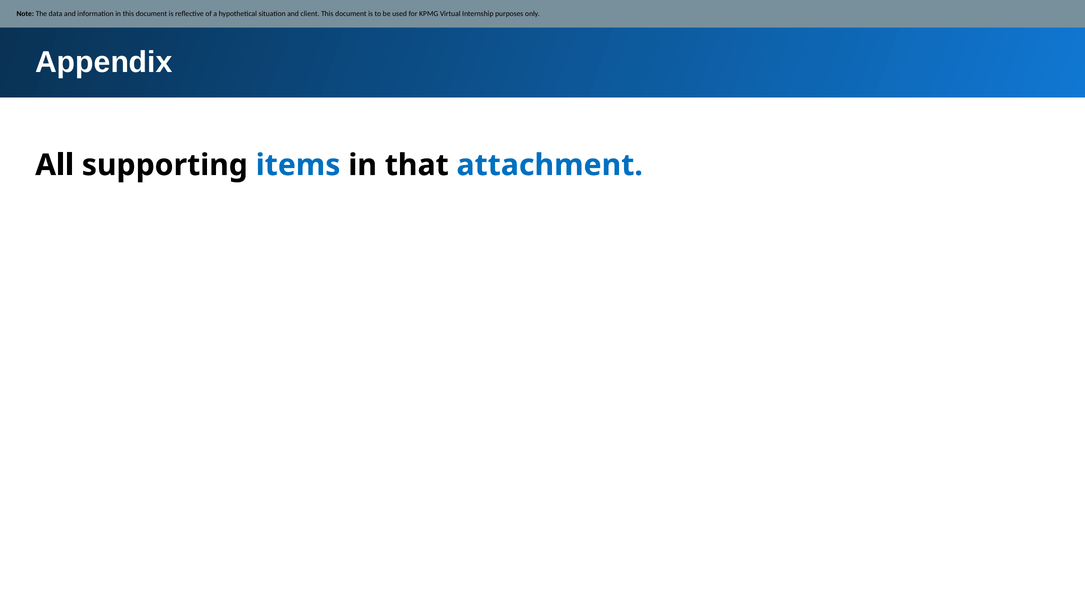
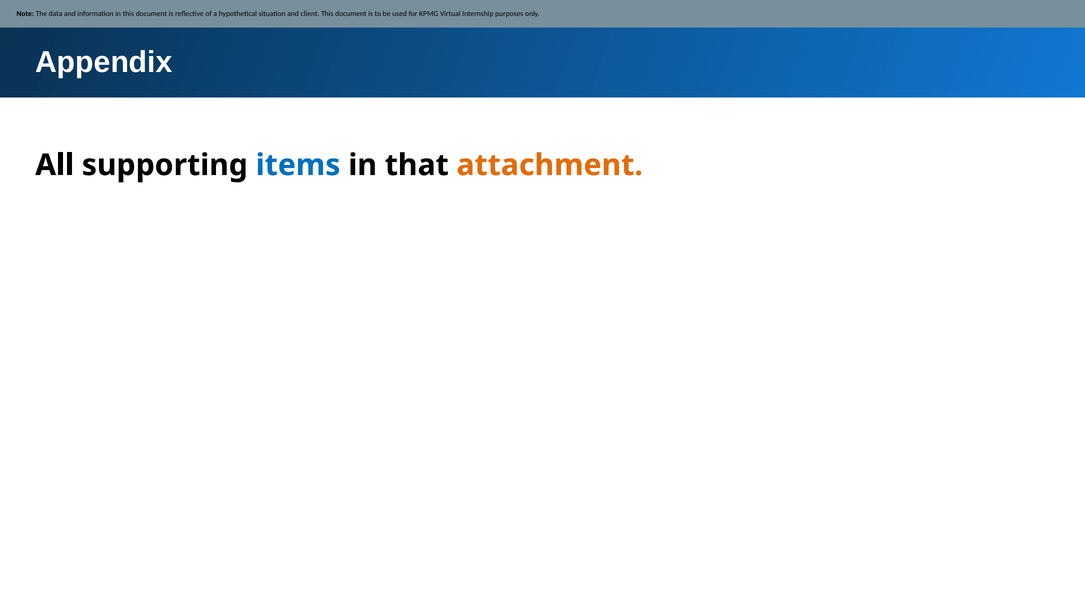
attachment colour: blue -> orange (550, 165)
